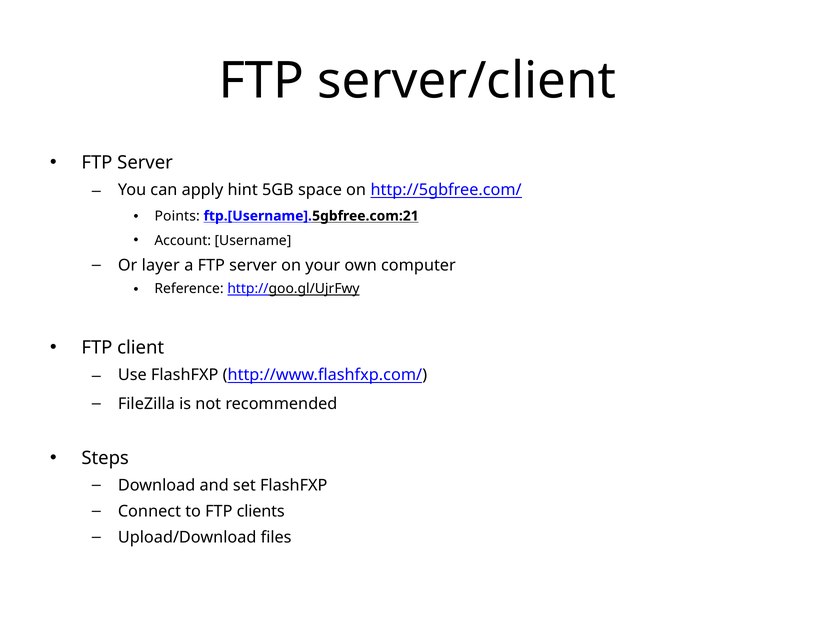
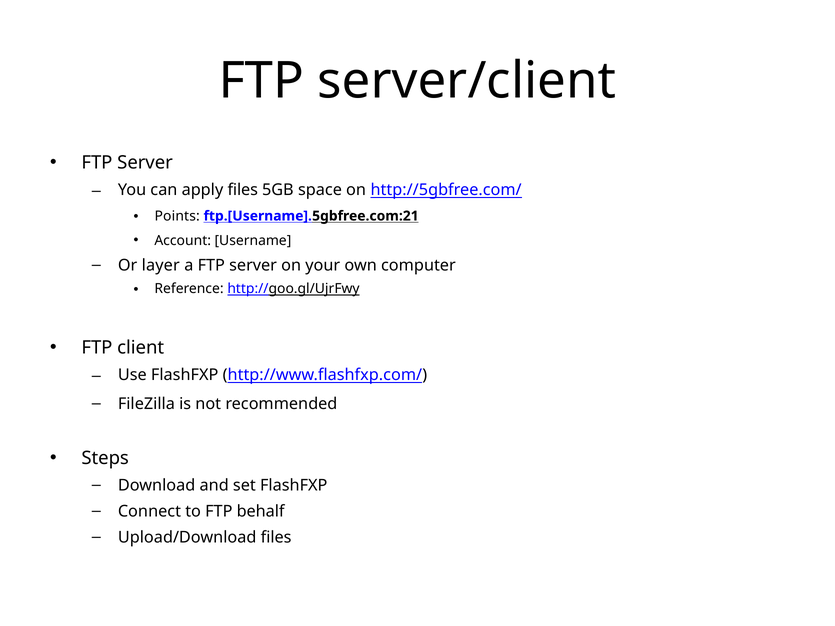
apply hint: hint -> files (243, 190)
clients: clients -> behalf (261, 512)
